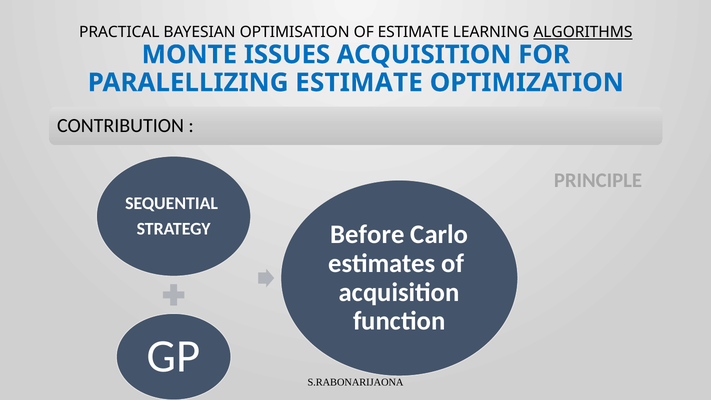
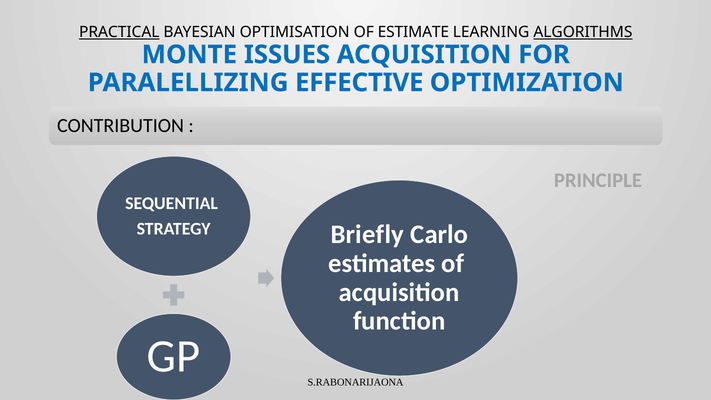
PRACTICAL underline: none -> present (119, 32)
PARALELLIZING ESTIMATE: ESTIMATE -> EFFECTIVE (359, 83)
Before: Before -> Briefly (367, 235)
